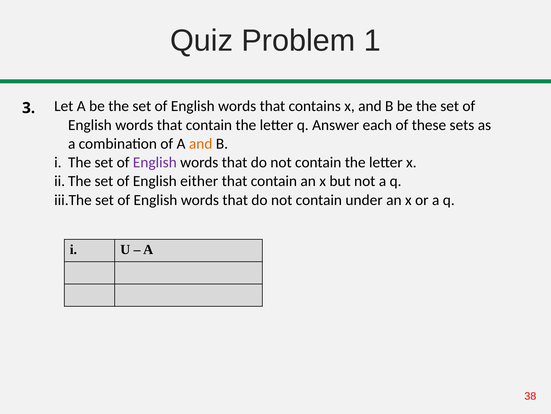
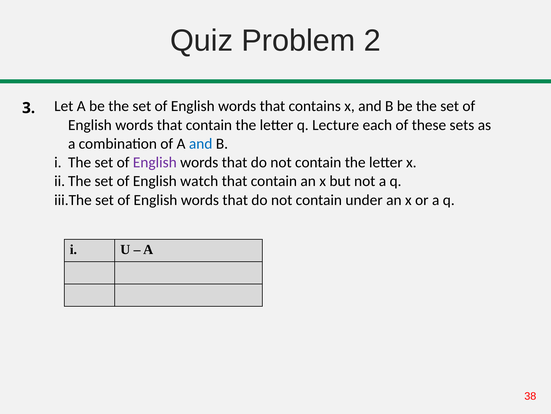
1: 1 -> 2 (372, 41)
Answer: Answer -> Lecture (336, 125)
and colour: orange -> blue (201, 143)
either: either -> watch (199, 181)
